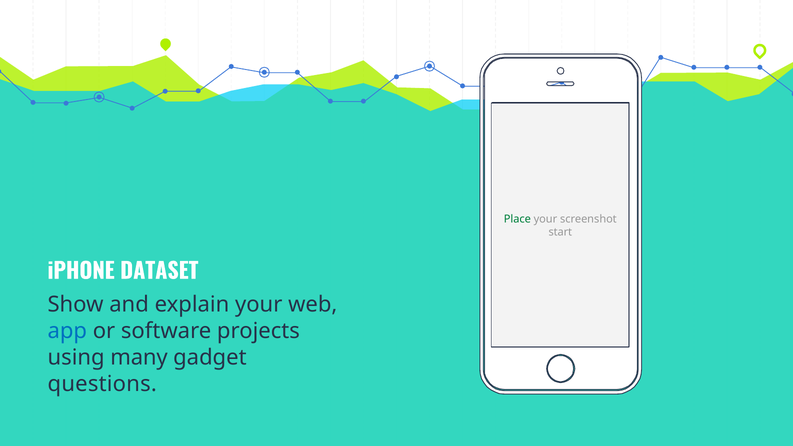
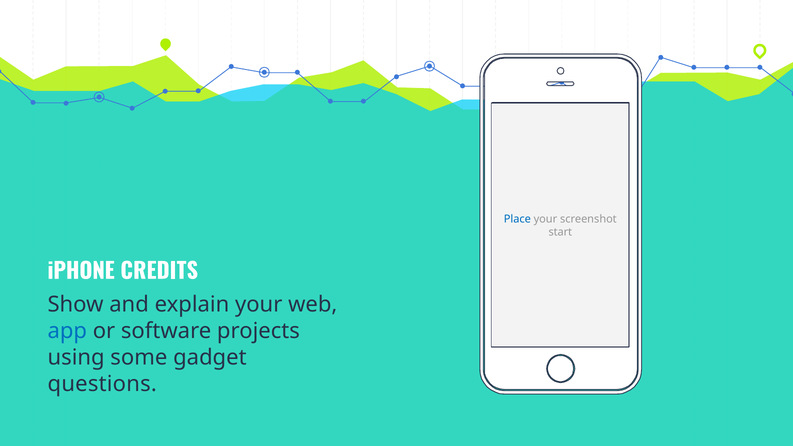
Place colour: green -> blue (517, 219)
DATASET: DATASET -> CREDITS (159, 272)
many: many -> some (139, 358)
